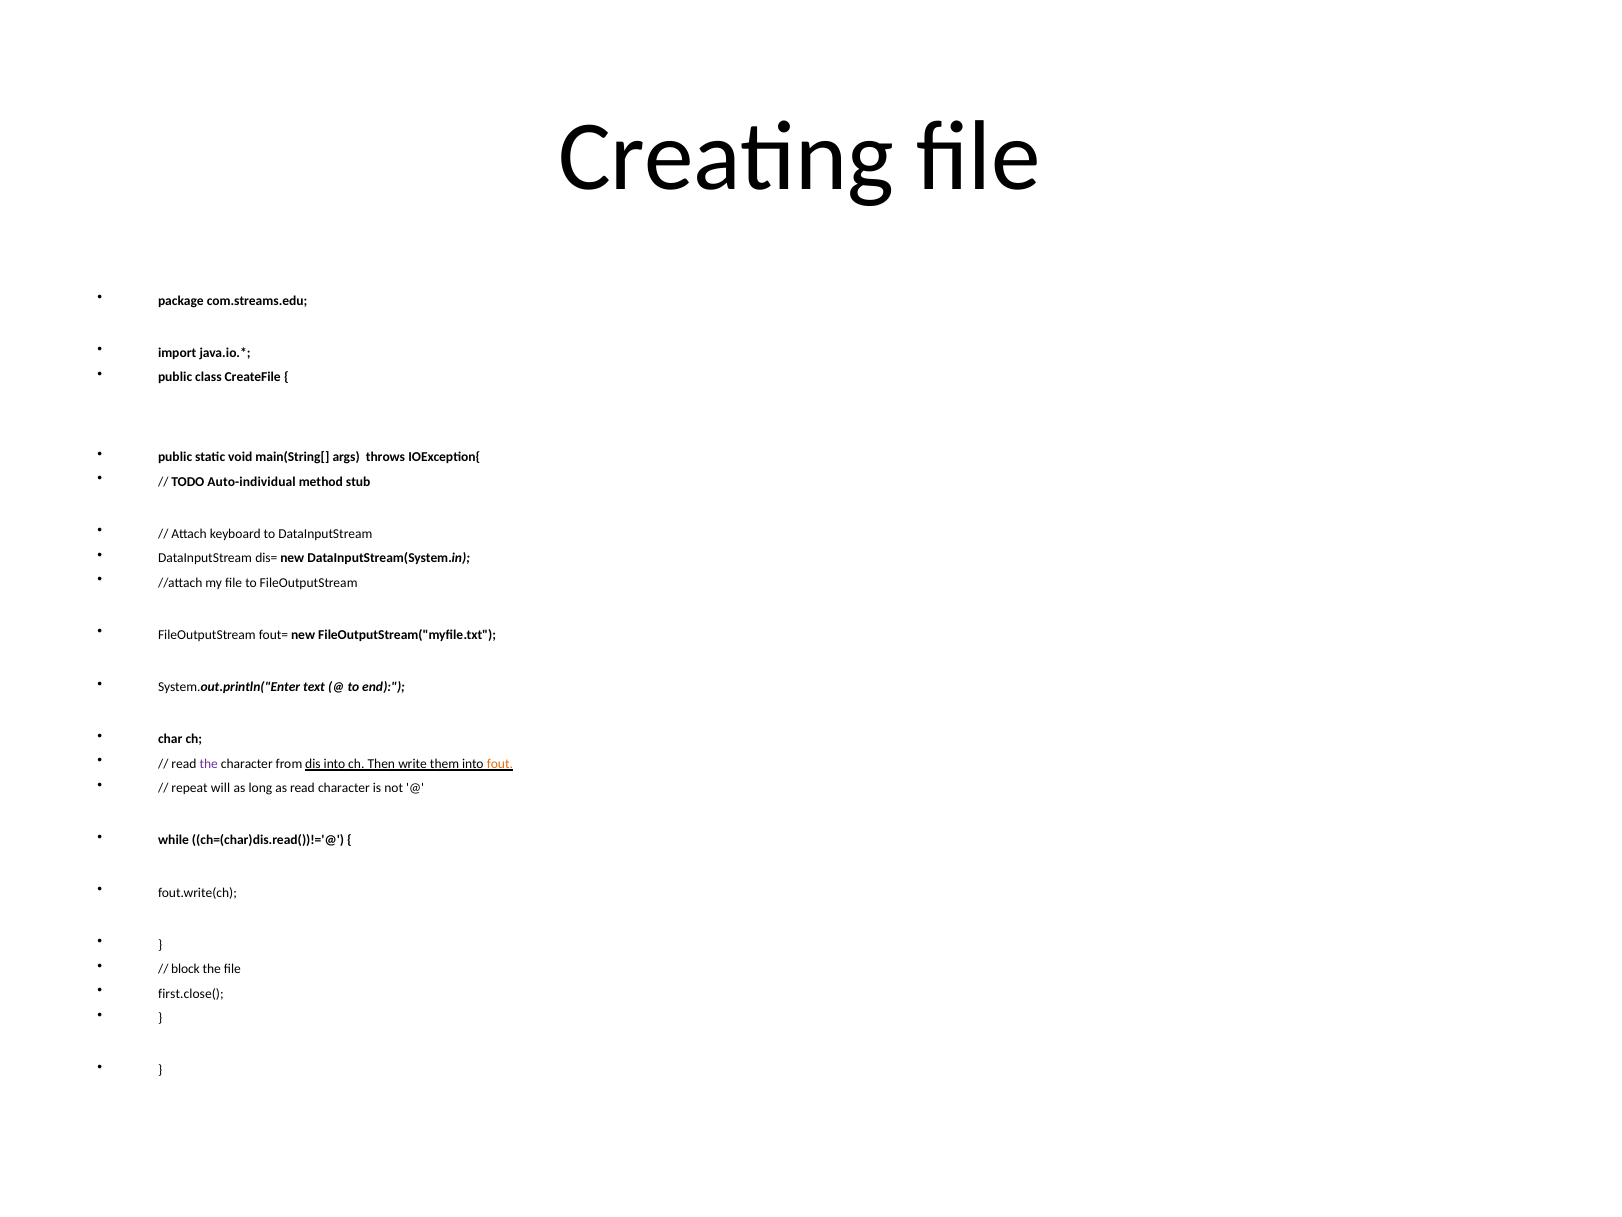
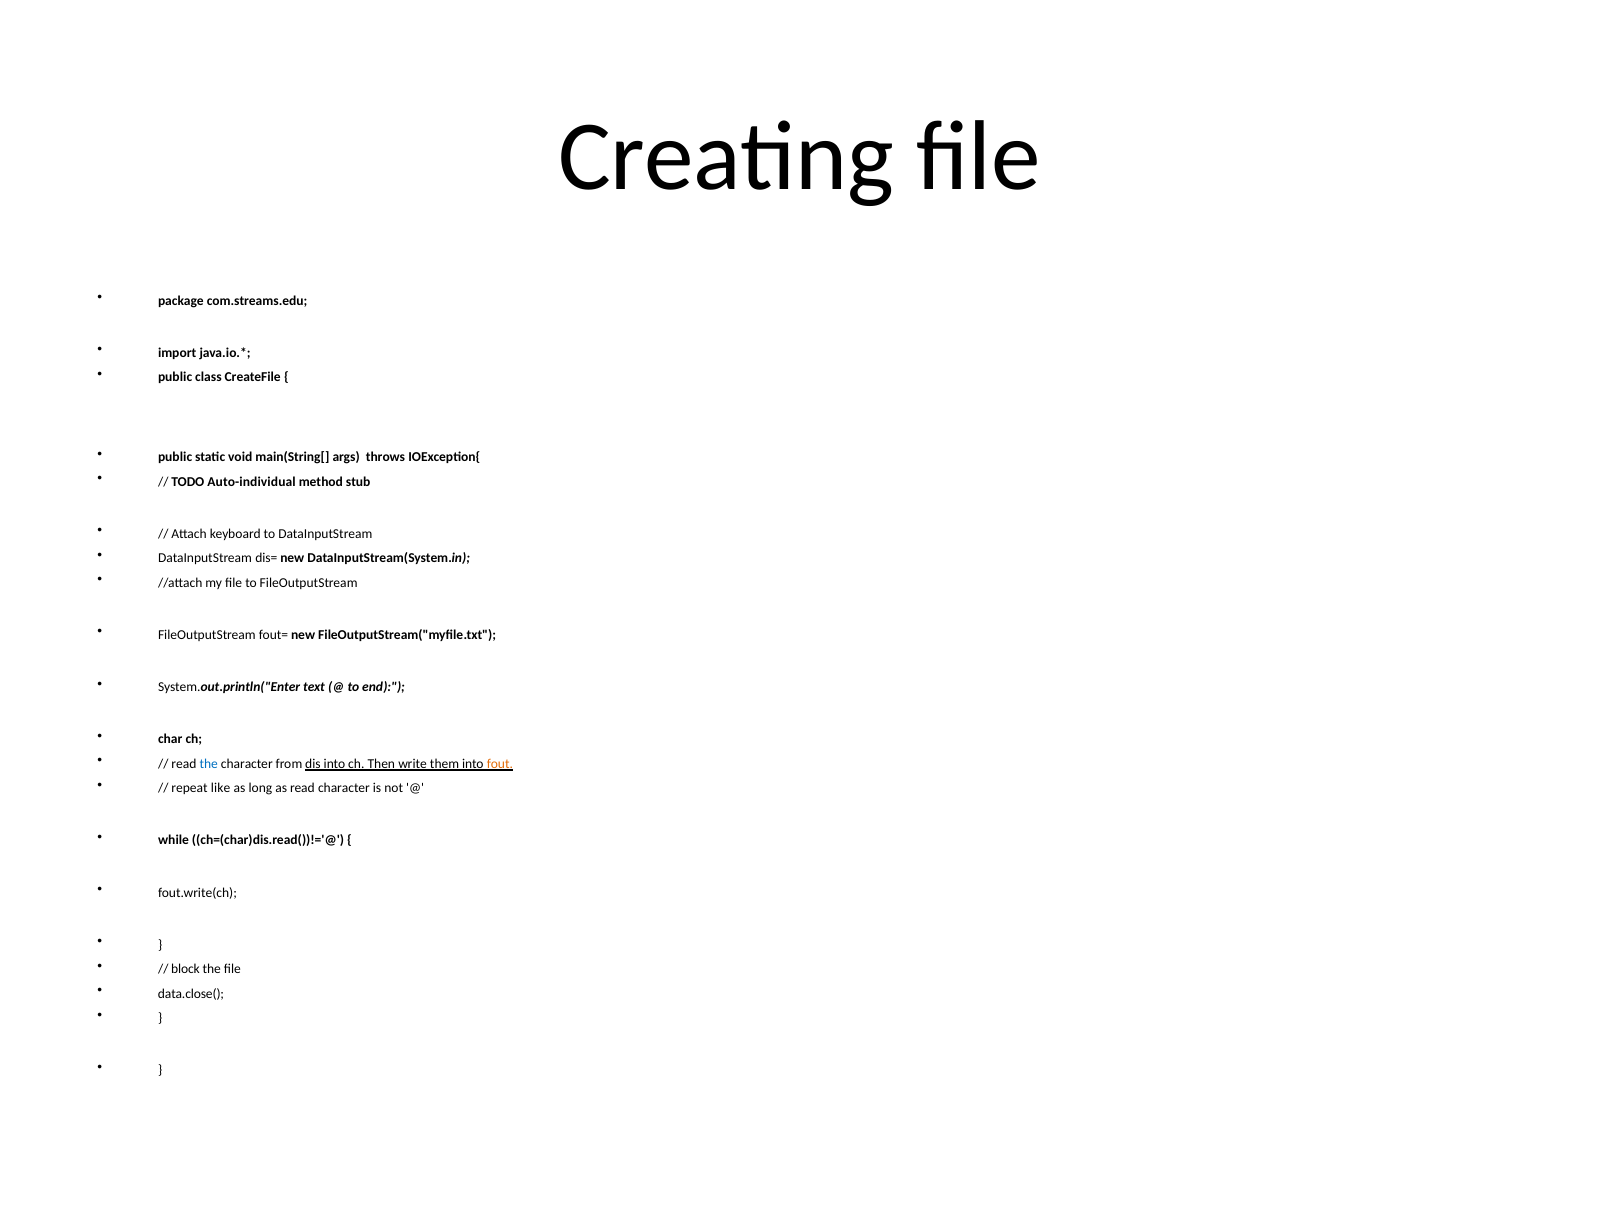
the colour: purple -> blue (209, 763)
will: will -> like (221, 788)
first.close(: first.close( -> data.close( (191, 993)
